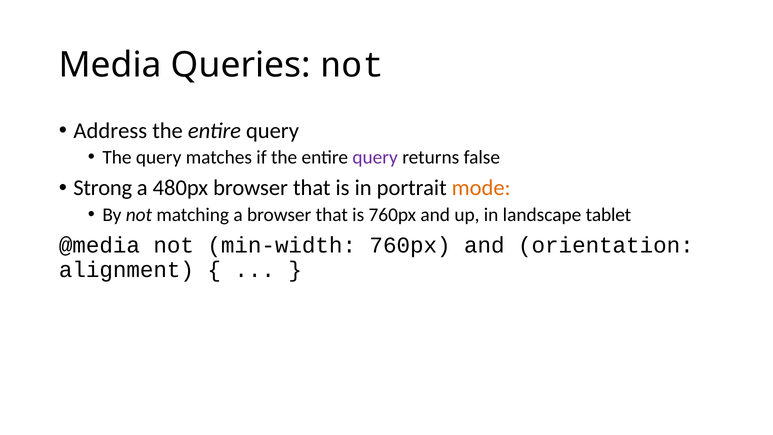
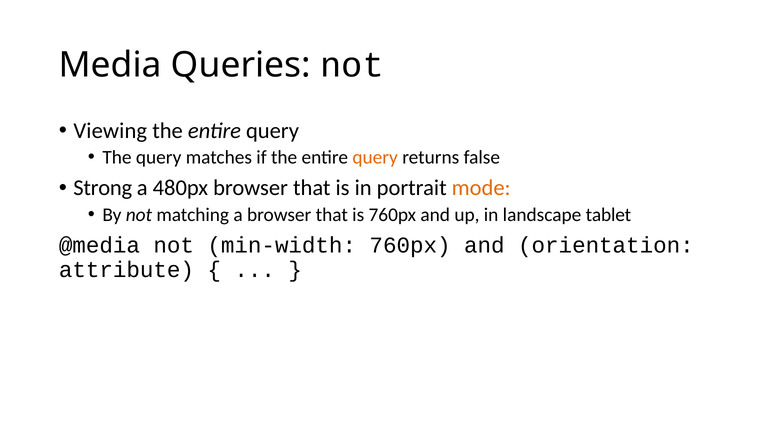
Address: Address -> Viewing (110, 131)
query colour: purple -> orange (375, 157)
alignment: alignment -> attribute (126, 269)
